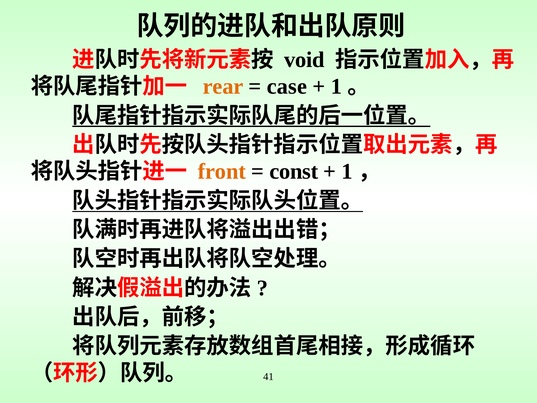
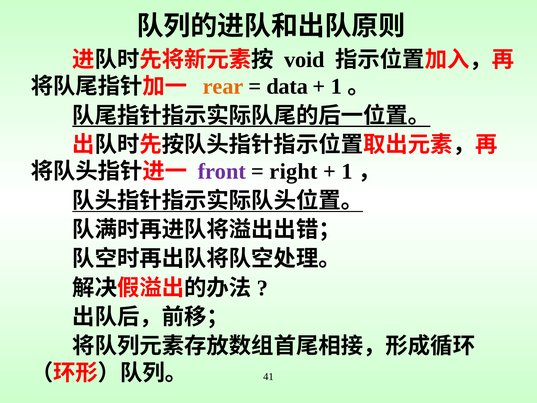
case: case -> data (287, 86)
front colour: orange -> purple (222, 171)
const: const -> right (294, 171)
